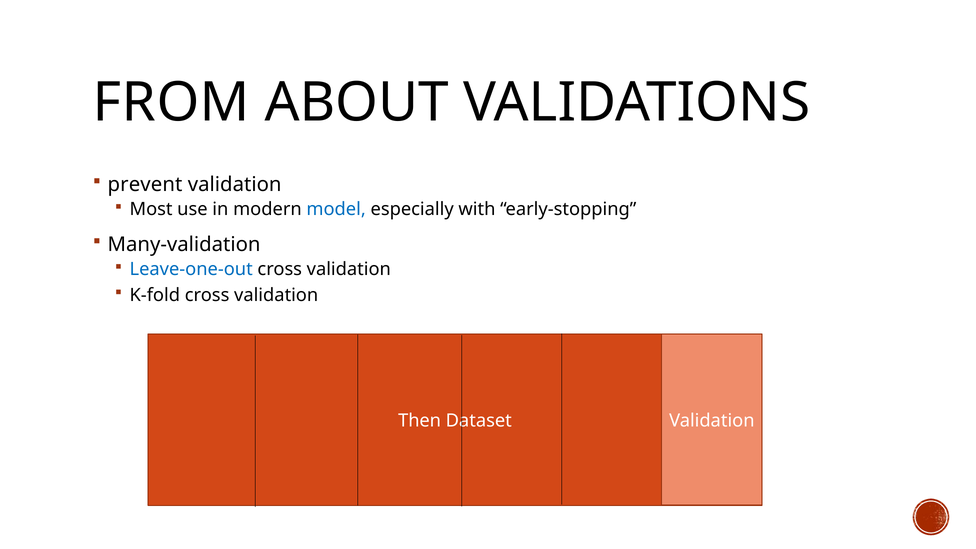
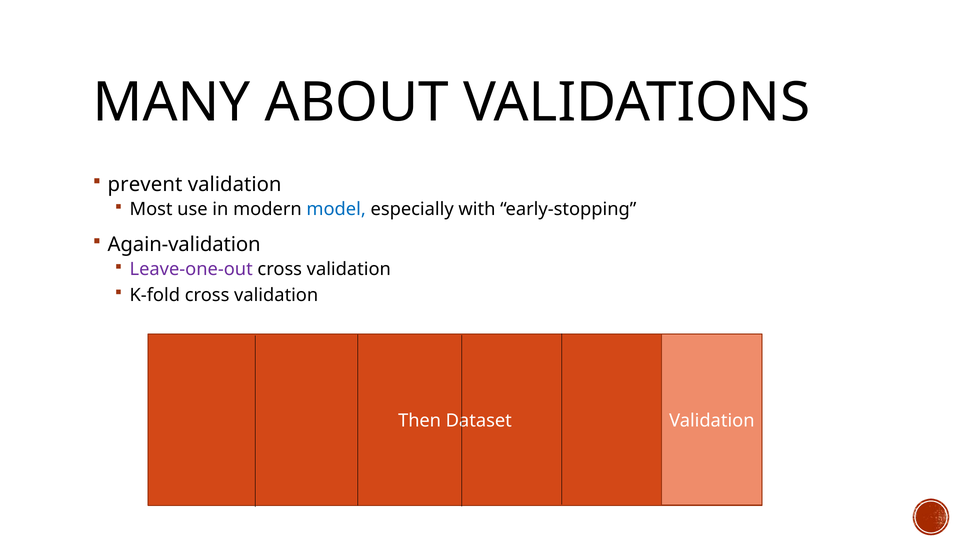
FROM: FROM -> MANY (172, 103)
Many-validation: Many-validation -> Again-validation (184, 244)
Leave-one-out colour: blue -> purple (191, 269)
